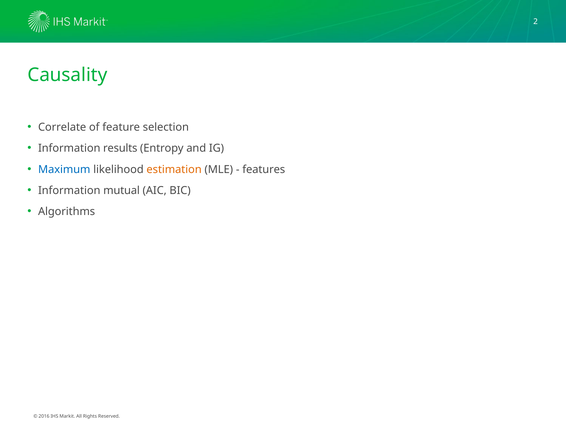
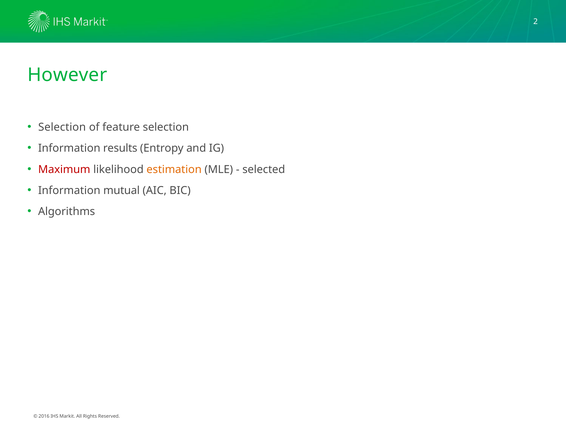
Causality: Causality -> However (67, 75)
Correlate: Correlate -> Selection (62, 127)
Maximum colour: blue -> red (64, 169)
features: features -> selected (264, 169)
